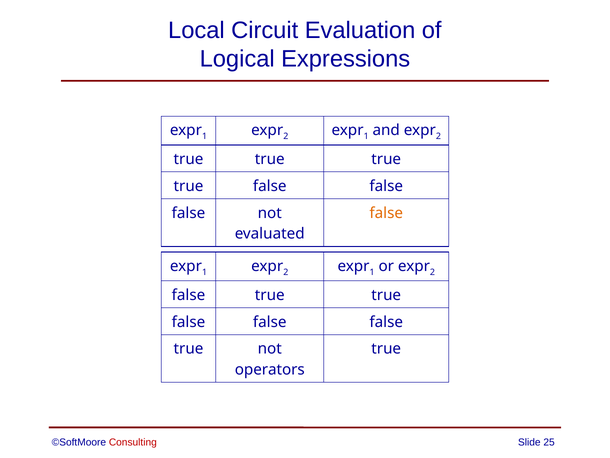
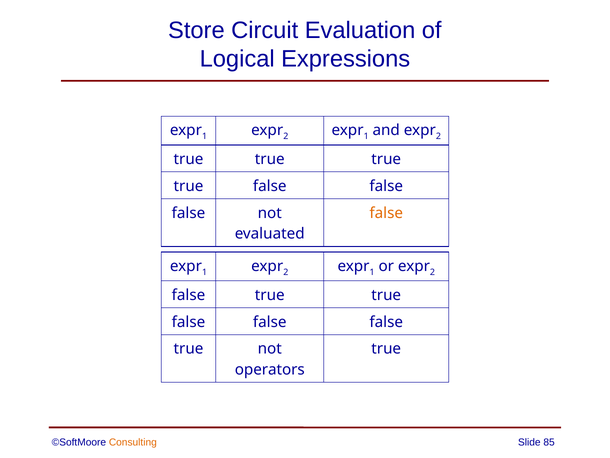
Local: Local -> Store (196, 30)
Consulting colour: red -> orange (133, 442)
25: 25 -> 85 (549, 442)
